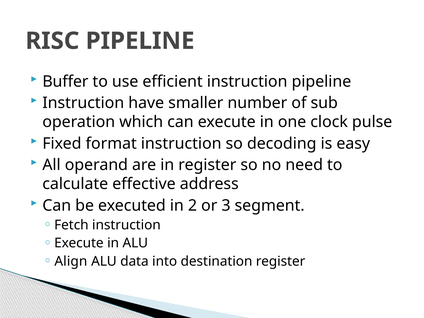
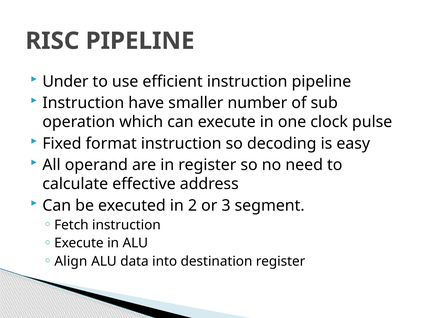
Buffer: Buffer -> Under (65, 81)
